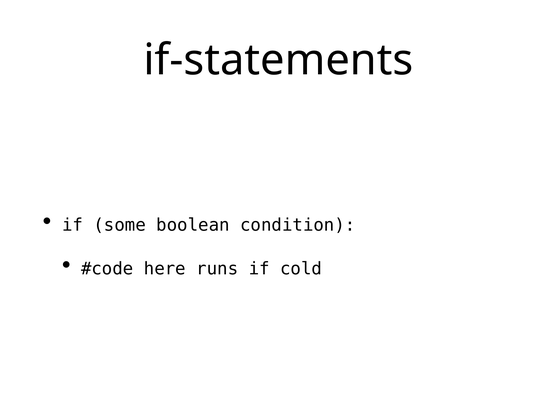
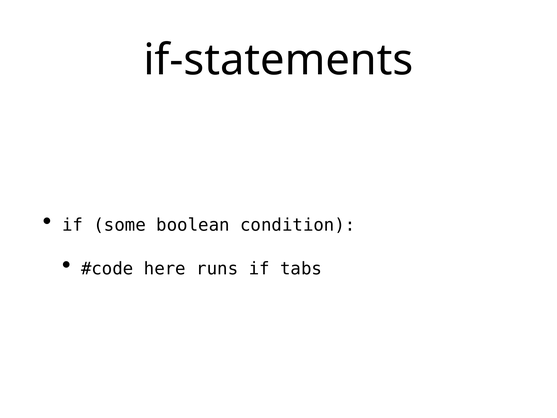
cold: cold -> tabs (301, 269)
